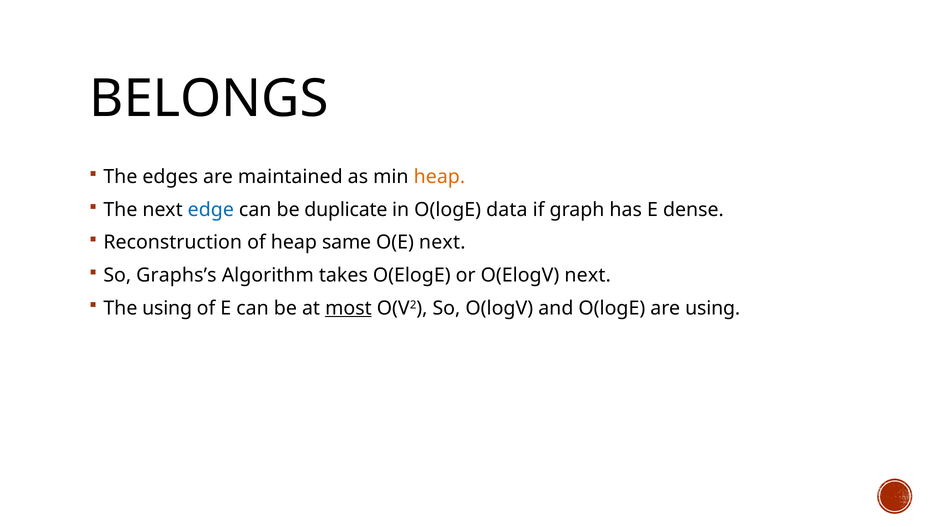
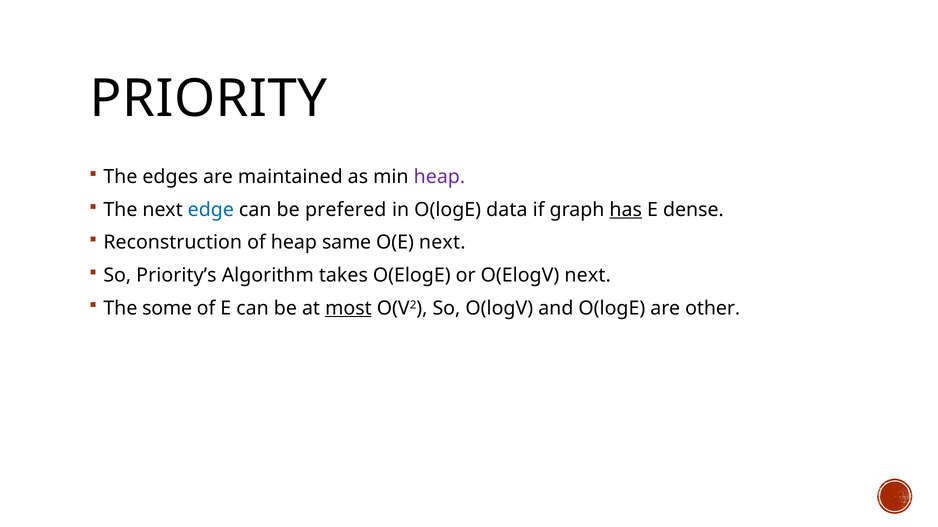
BELONGS: BELONGS -> PRIORITY (209, 99)
heap colour: orange -> purple (439, 177)
duplicate: duplicate -> prefered (346, 210)
has underline: none -> present (626, 210)
Graphs’s: Graphs’s -> Priority’s (176, 276)
The using: using -> some (167, 308)
are using: using -> other (713, 308)
